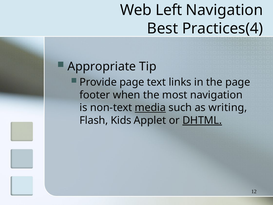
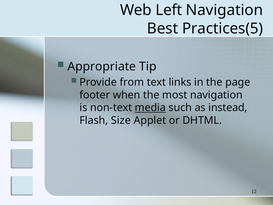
Practices(4: Practices(4 -> Practices(5 (223, 28)
Provide page: page -> from (132, 82)
writing: writing -> instead (228, 108)
Kids: Kids -> Size (121, 120)
DHTML underline: present -> none (202, 120)
